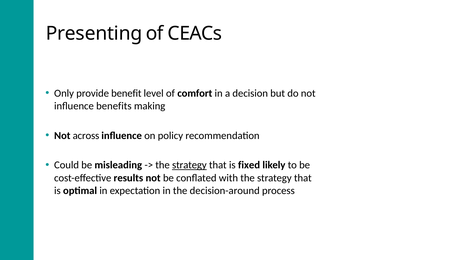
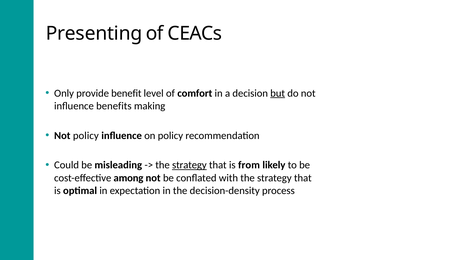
but underline: none -> present (278, 93)
Not across: across -> policy (86, 136)
fixed: fixed -> from (249, 165)
results: results -> among (128, 178)
decision-around: decision-around -> decision-density (225, 191)
